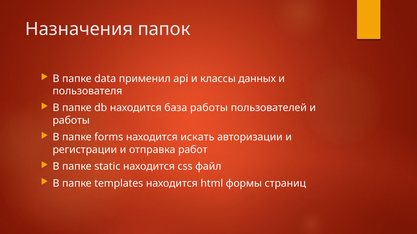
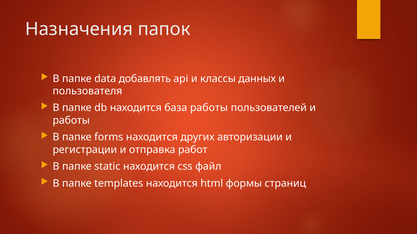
применил: применил -> добавлять (145, 79)
искать: искать -> других (197, 138)
